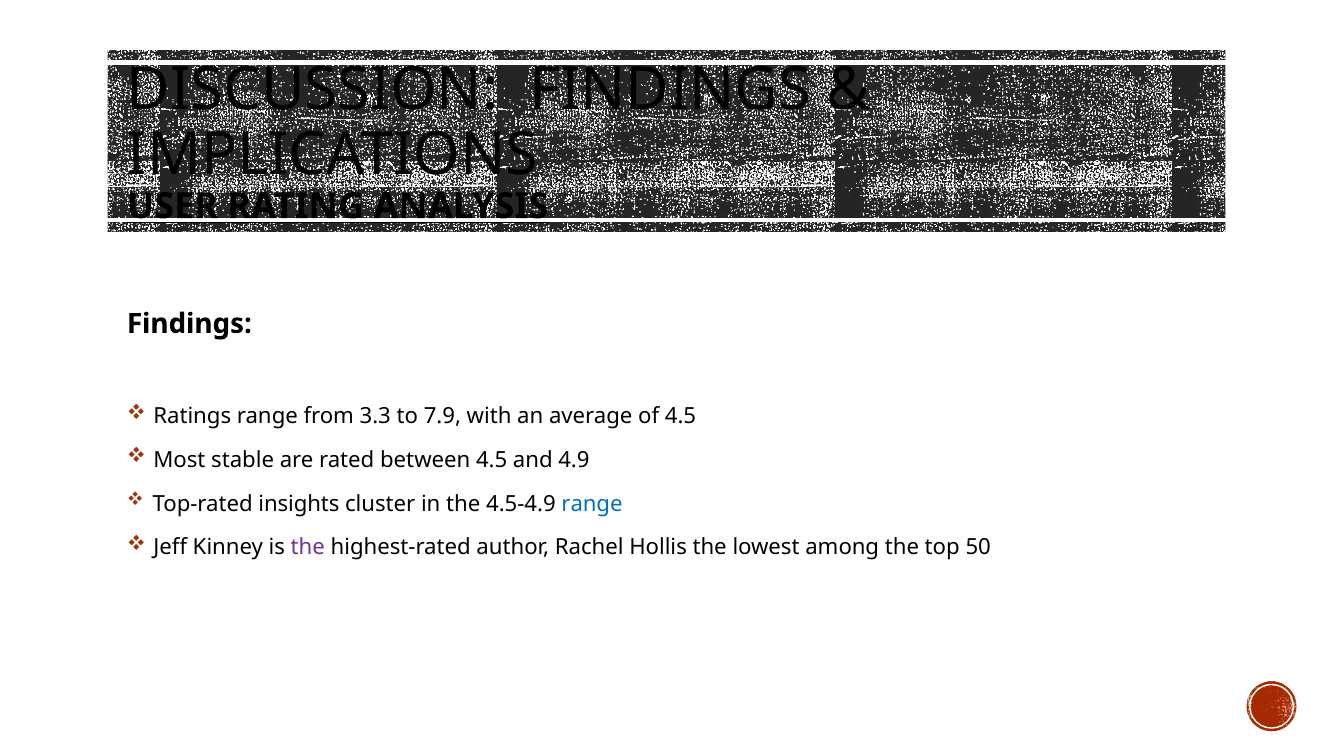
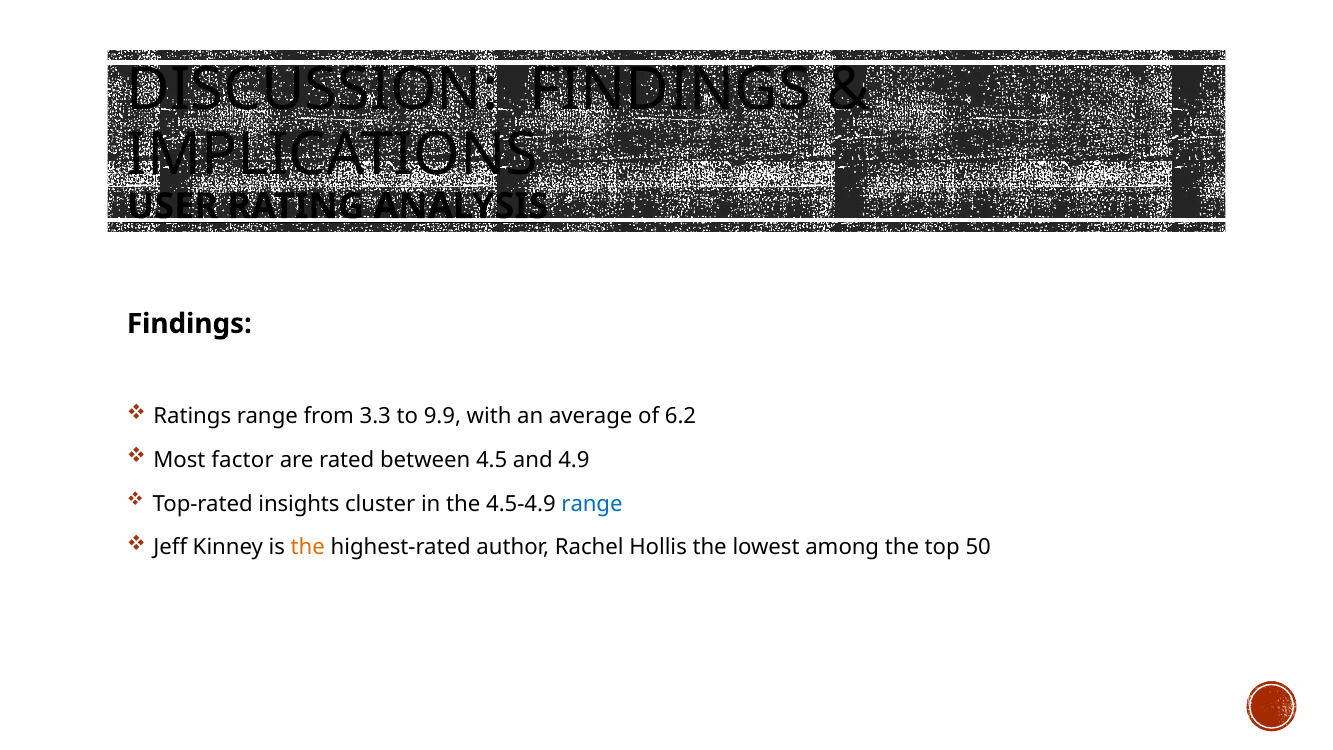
7.9: 7.9 -> 9.9 (442, 416)
of 4.5: 4.5 -> 6.2 (680, 416)
stable: stable -> factor (243, 460)
the colour: purple -> orange (308, 547)
